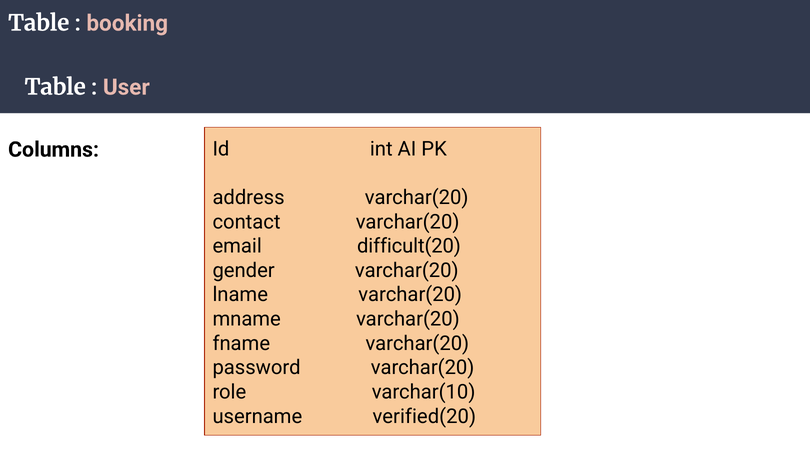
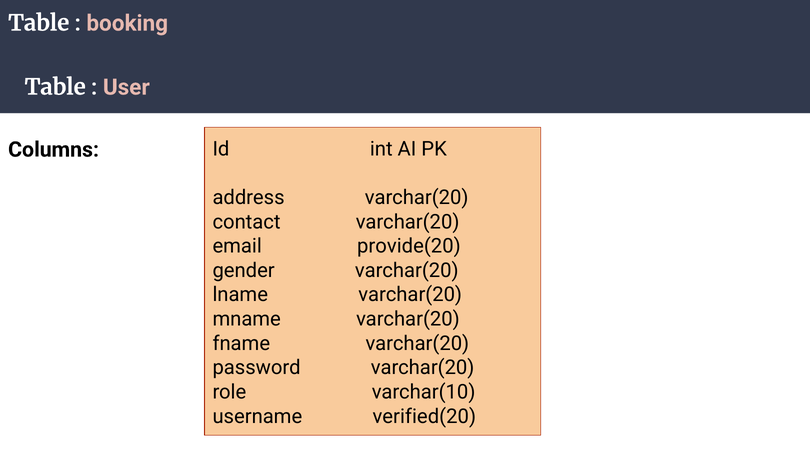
difficult(20: difficult(20 -> provide(20 (409, 246)
